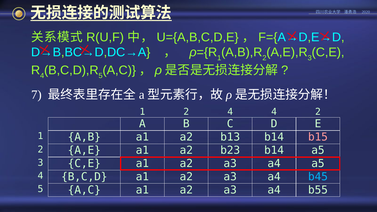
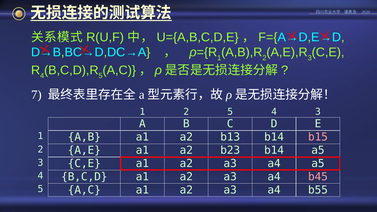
2 4: 4 -> 5 (230, 112)
4 2: 2 -> 3 (318, 112)
b45 colour: light blue -> pink (318, 177)
